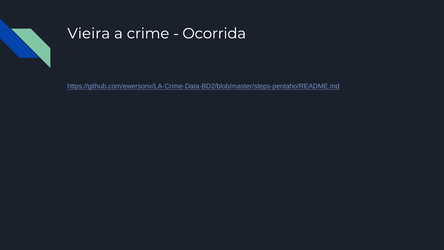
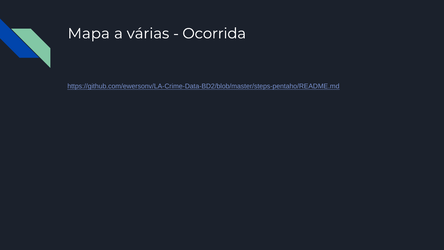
Vieira: Vieira -> Mapa (89, 33)
crime: crime -> várias (148, 33)
